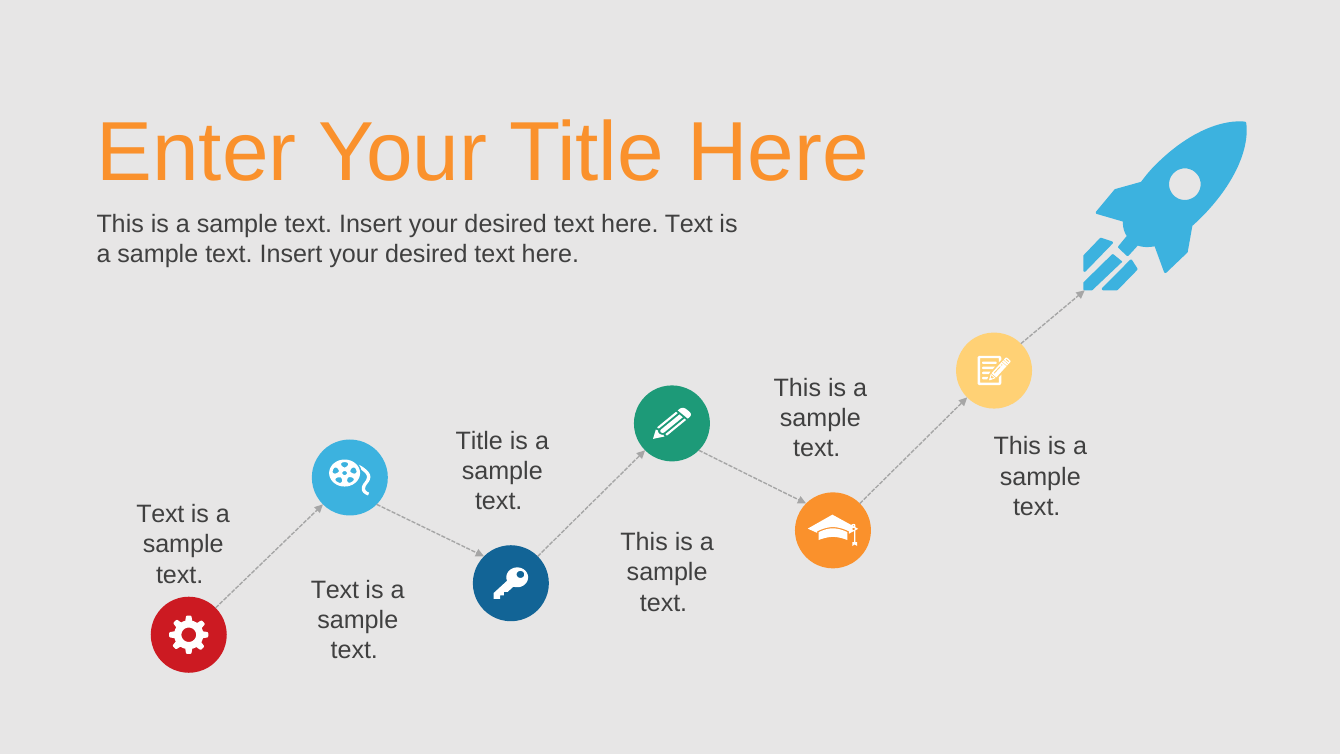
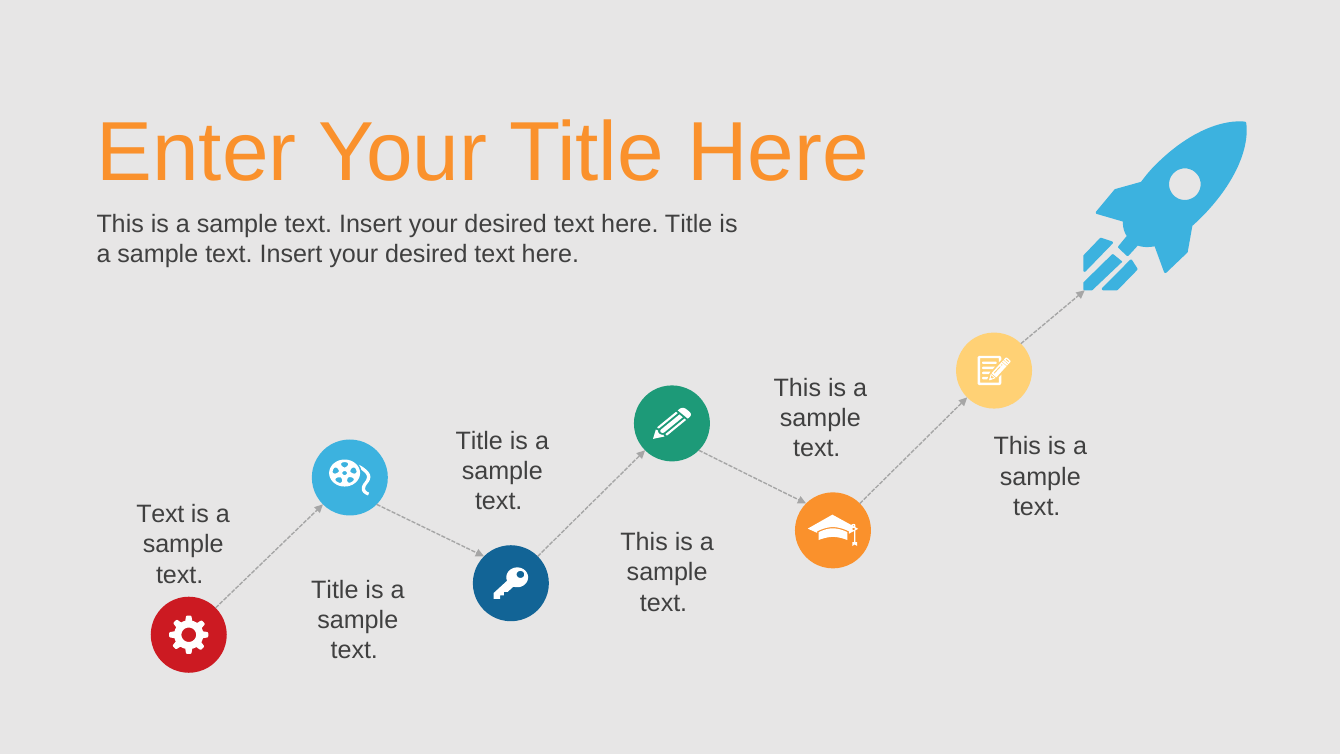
here Text: Text -> Title (689, 224)
Text: Text -> Title (335, 590)
